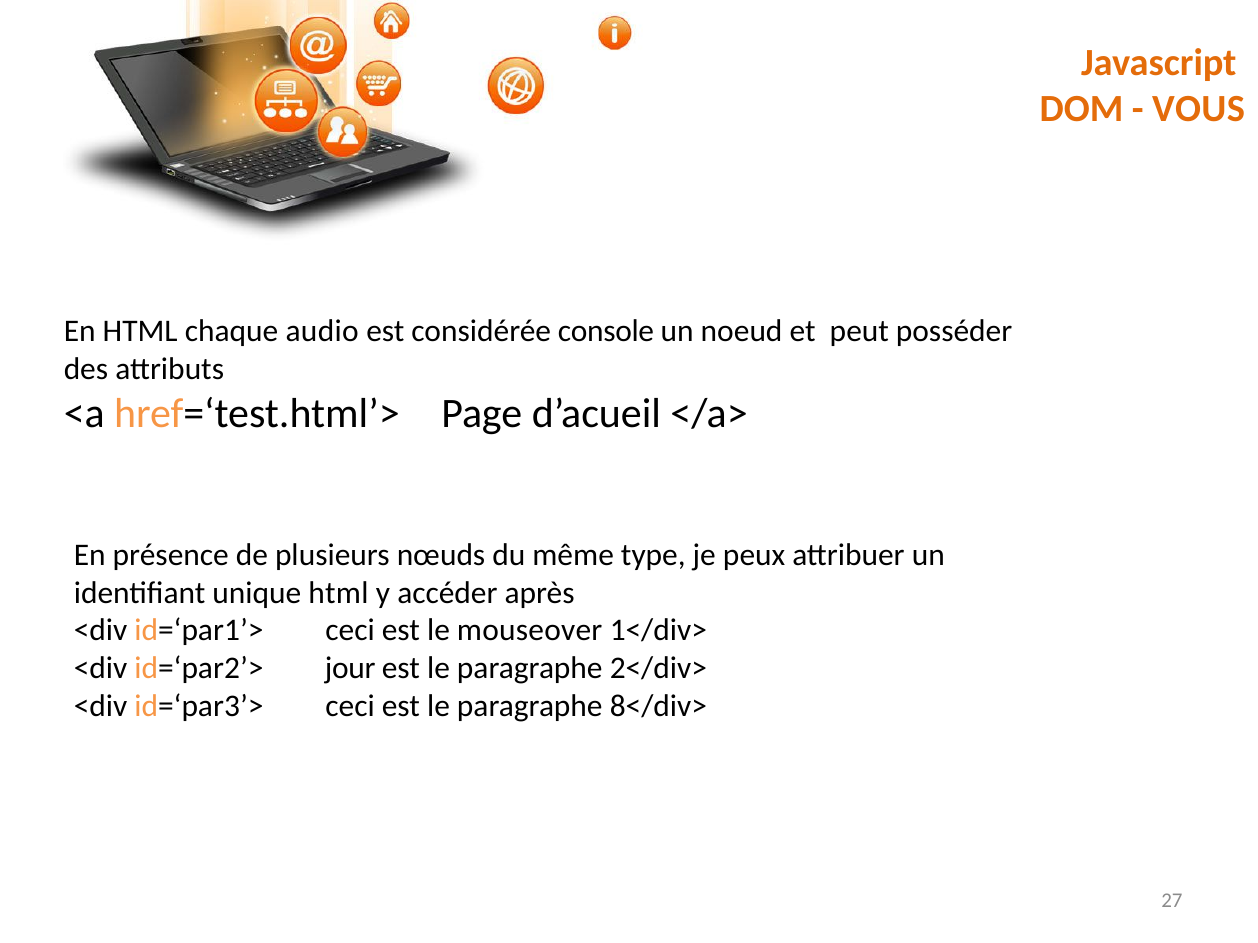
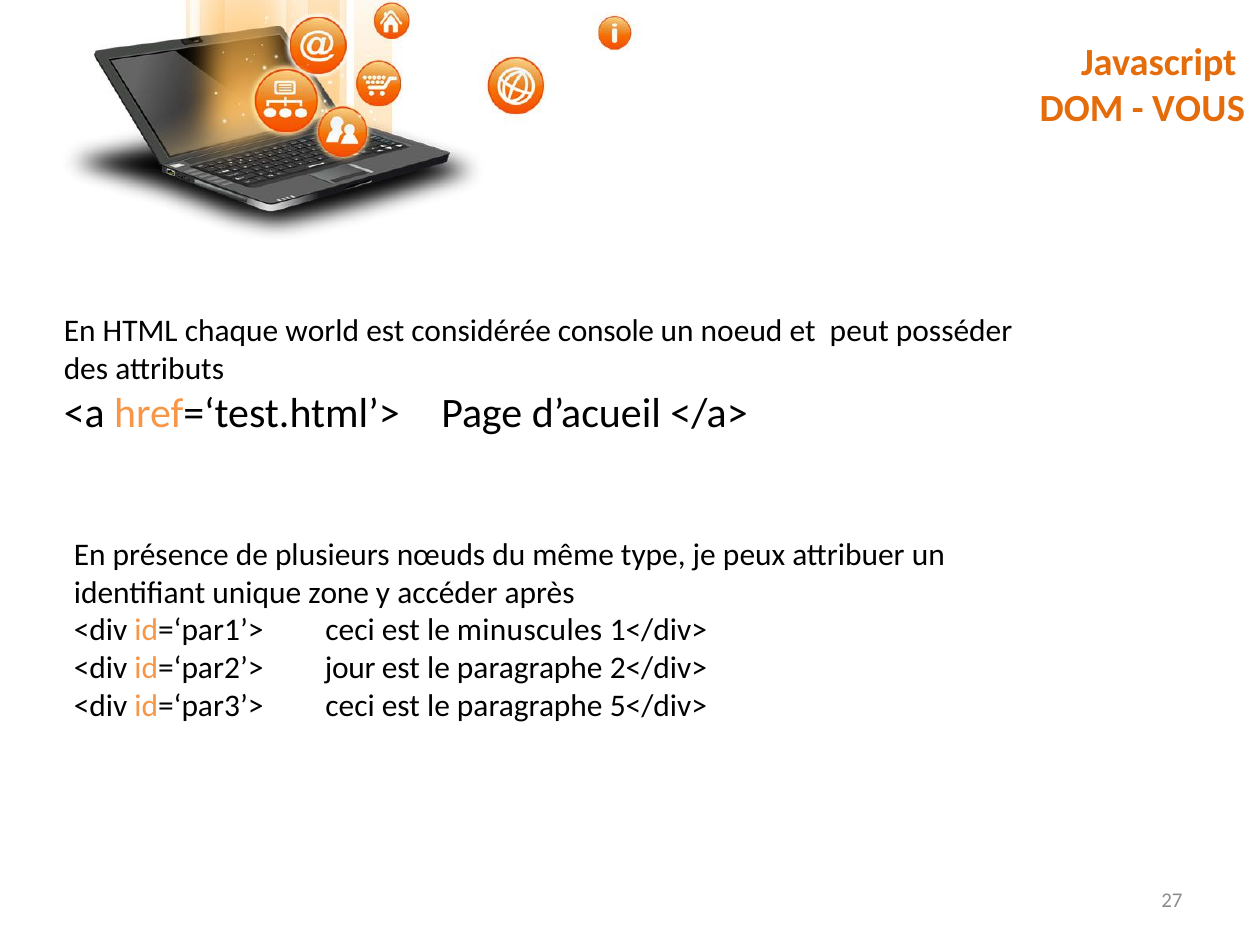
audio: audio -> world (322, 332)
unique html: html -> zone (339, 593)
mouseover: mouseover -> minuscules (530, 631)
8</div>: 8</div> -> 5</div> (658, 706)
